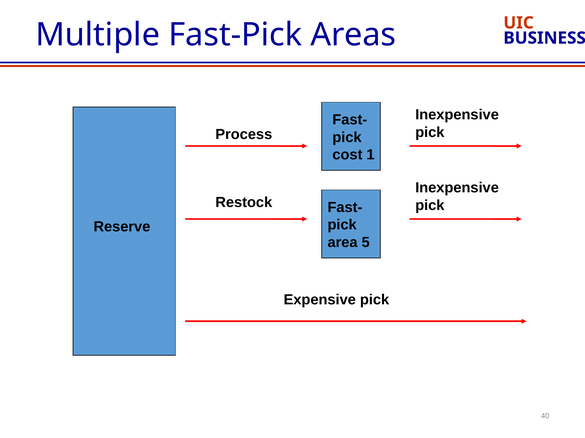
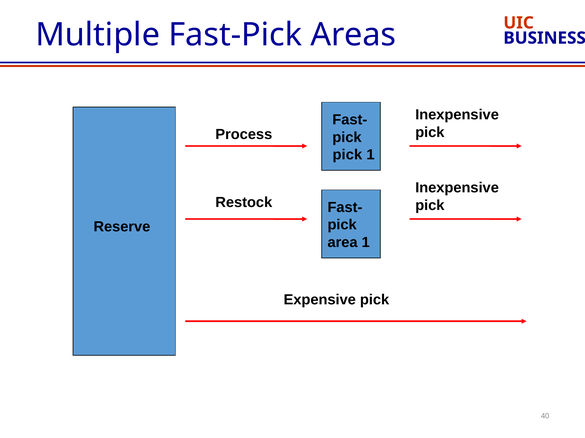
cost: cost -> pick (347, 155)
area 5: 5 -> 1 (366, 243)
